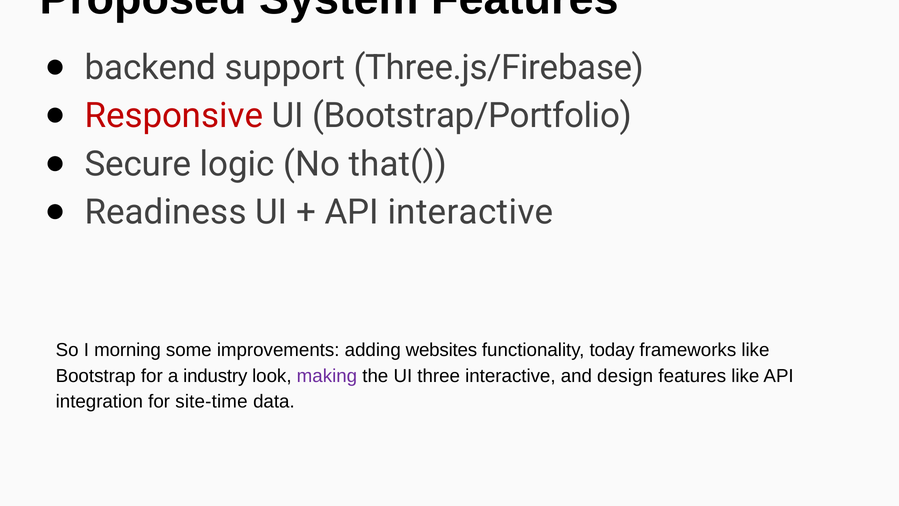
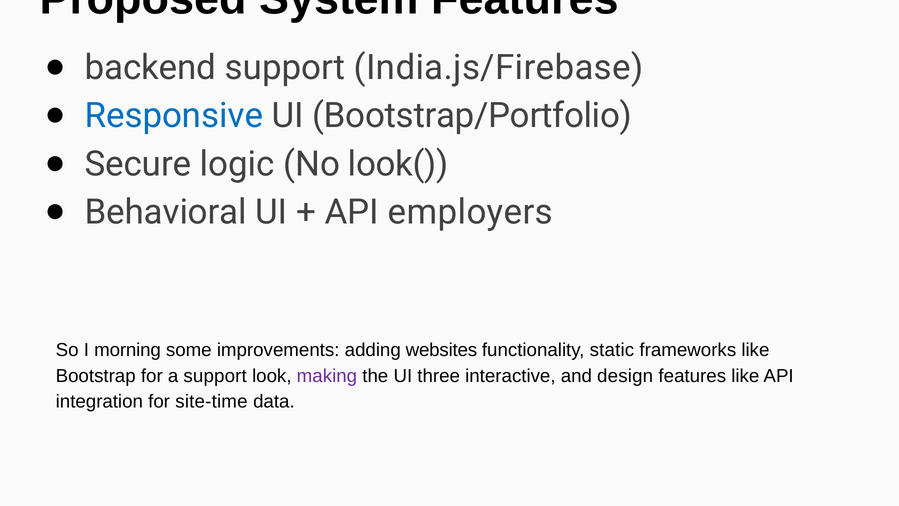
Three.js/Firebase: Three.js/Firebase -> India.js/Firebase (499, 67)
Responsive colour: red -> blue (174, 116)
that(: that( -> look( (398, 164)
Readiness: Readiness -> Behavioral (166, 212)
API interactive: interactive -> employers (470, 212)
today: today -> static (612, 350)
a industry: industry -> support (215, 376)
